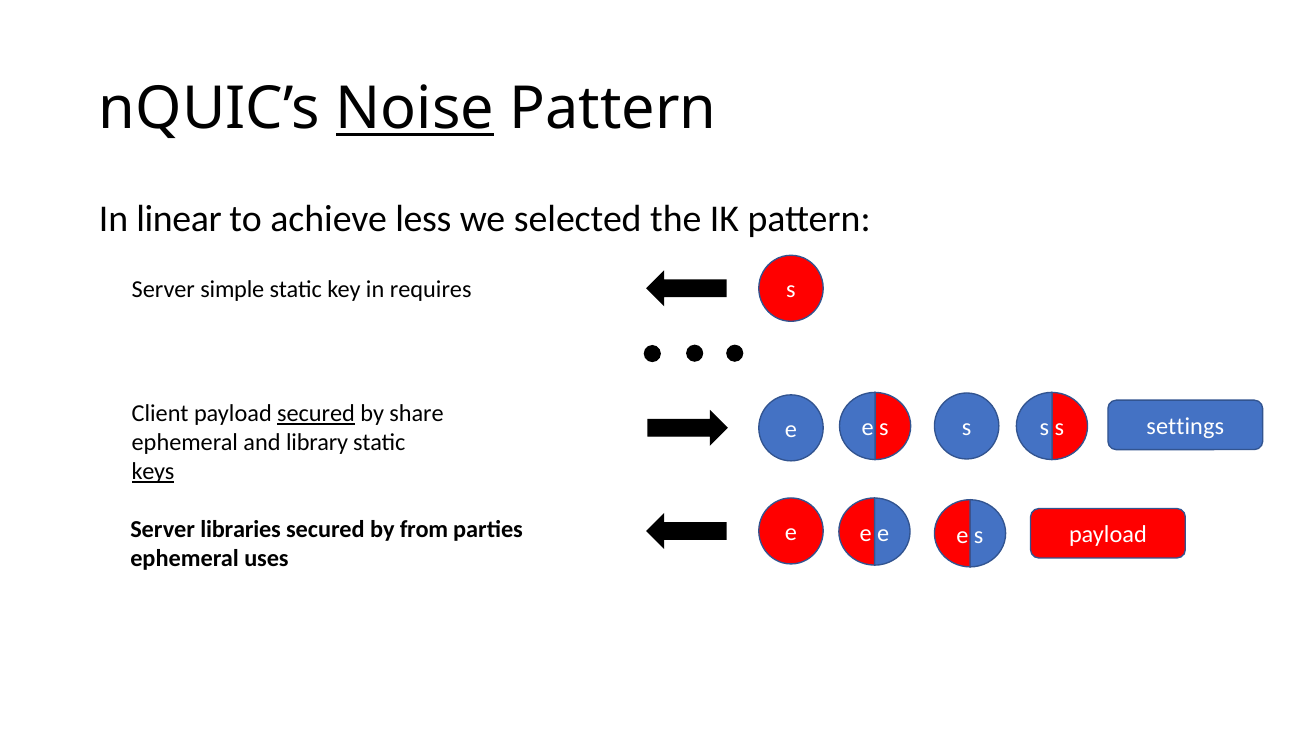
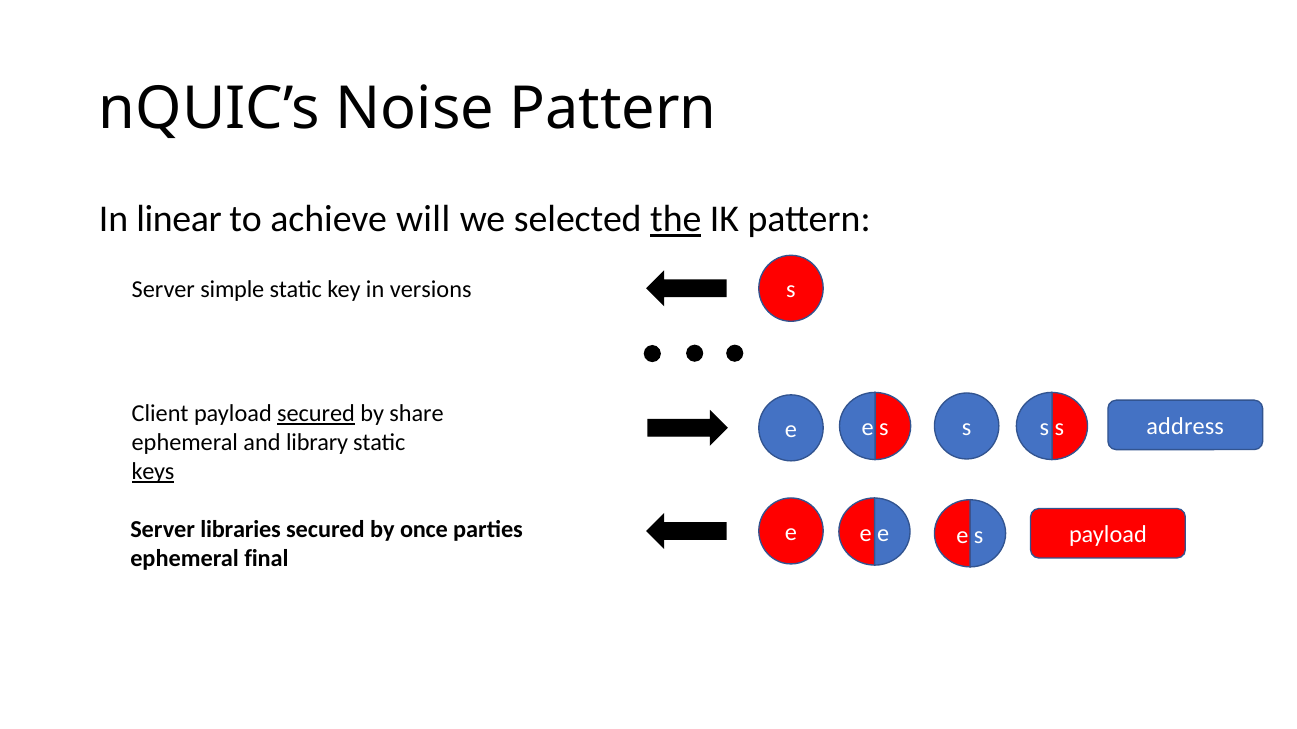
Noise underline: present -> none (415, 109)
less: less -> will (423, 219)
the underline: none -> present (676, 219)
requires: requires -> versions (431, 290)
settings: settings -> address (1185, 427)
from: from -> once (424, 530)
uses: uses -> final (266, 559)
